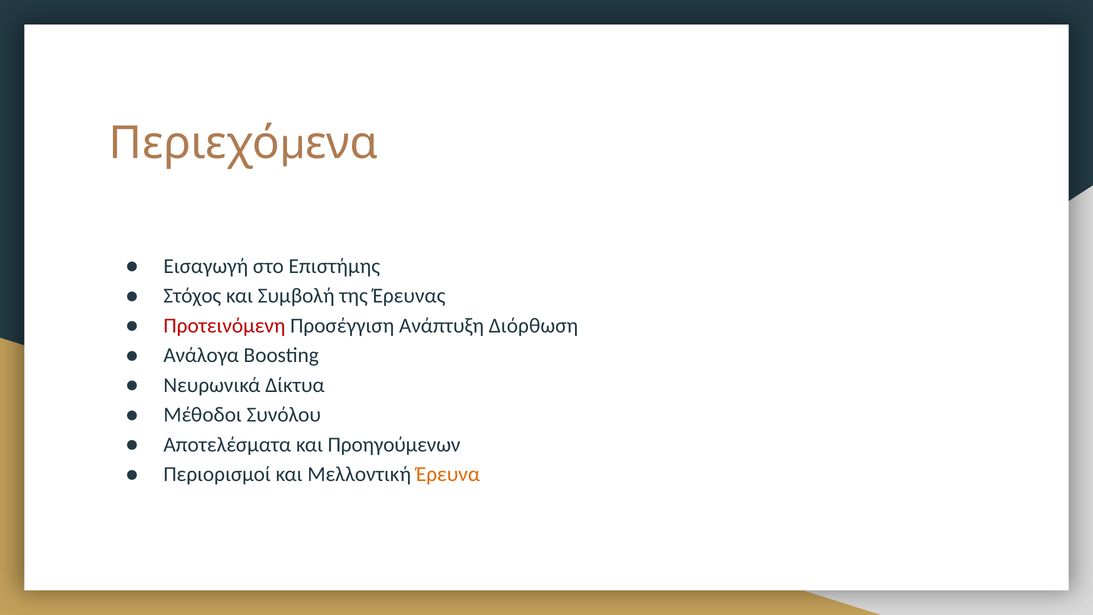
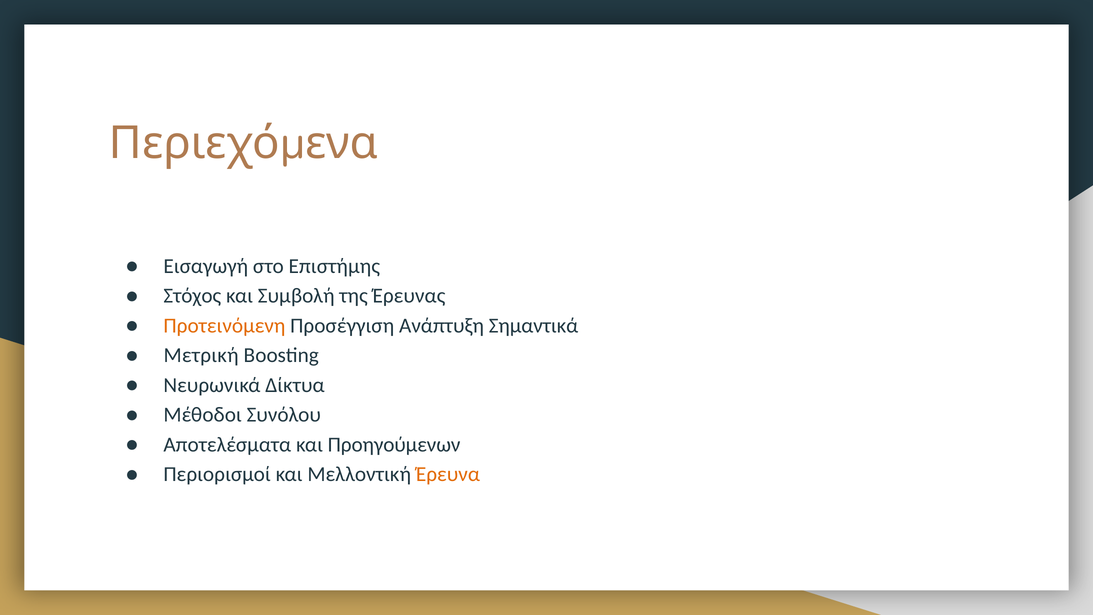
Προτεινόμενη colour: red -> orange (224, 325)
Διόρθωση: Διόρθωση -> Σημαντικά (534, 325)
Ανάλογα: Ανάλογα -> Μετρική (201, 355)
